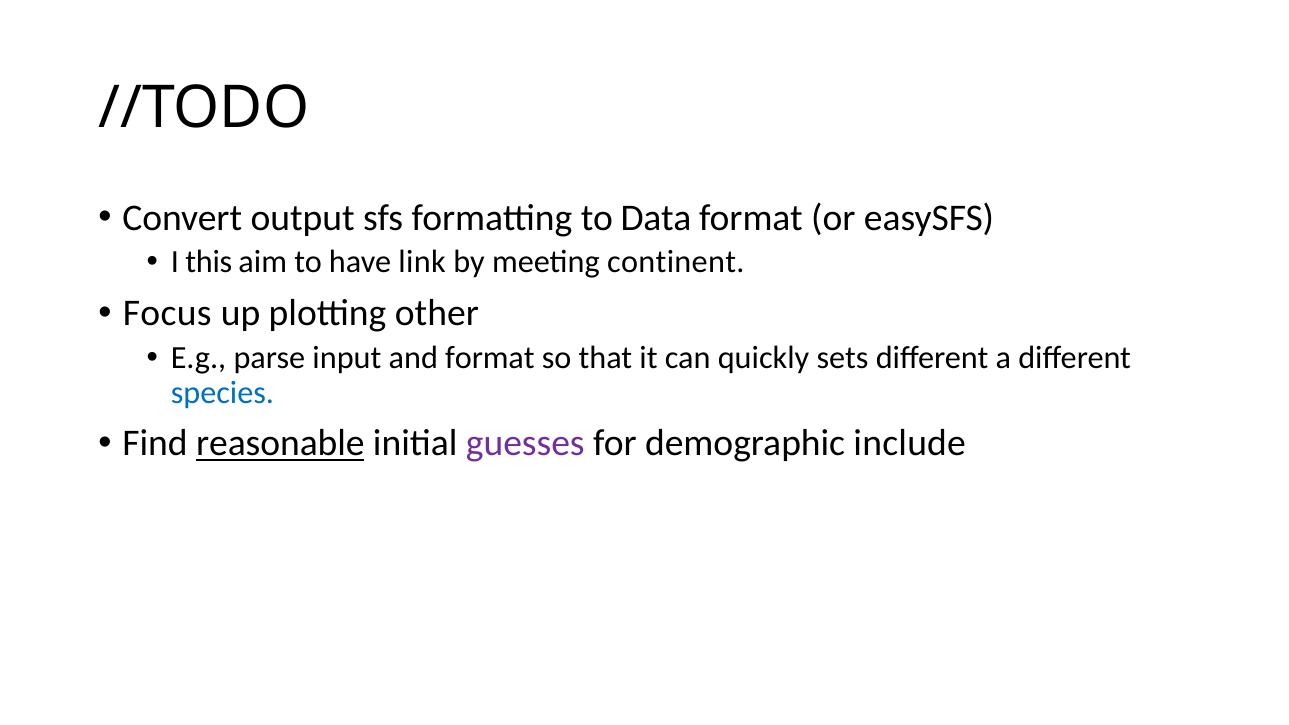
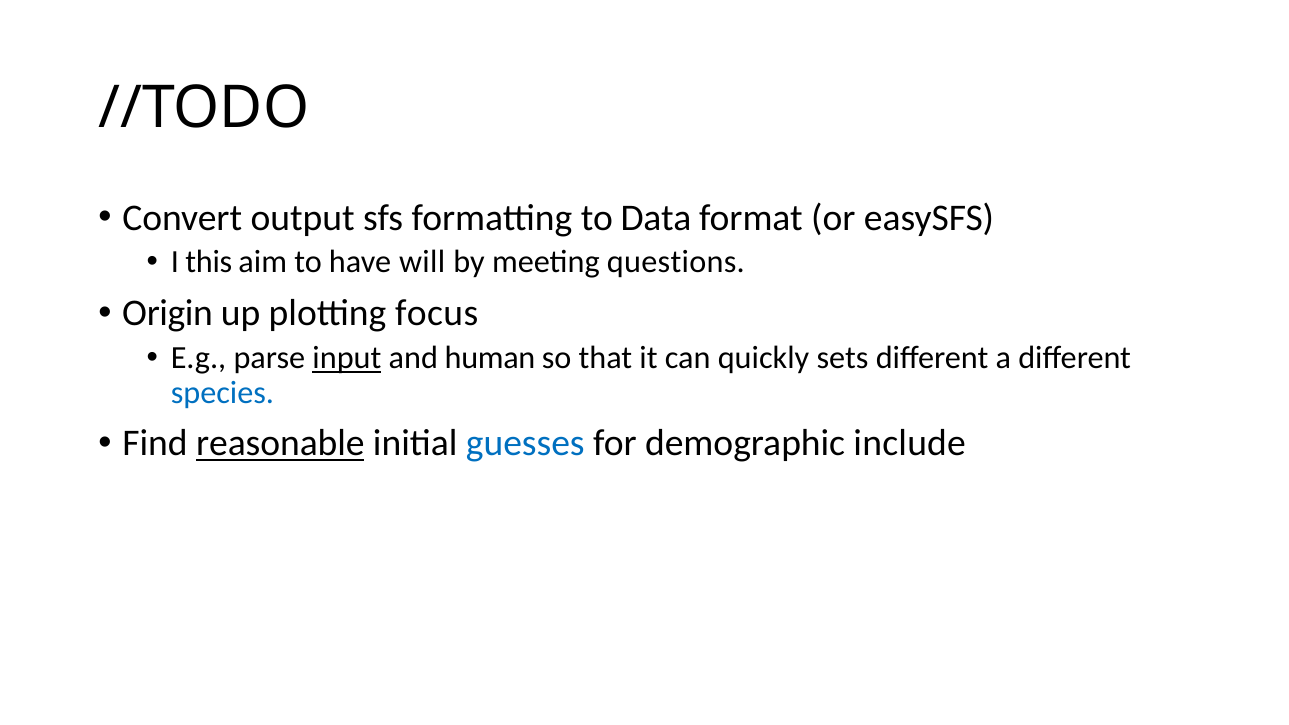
link: link -> will (422, 262)
continent: continent -> questions (676, 262)
Focus: Focus -> Origin (168, 313)
other: other -> focus (437, 313)
input underline: none -> present (347, 358)
and format: format -> human (490, 358)
guesses colour: purple -> blue (525, 444)
